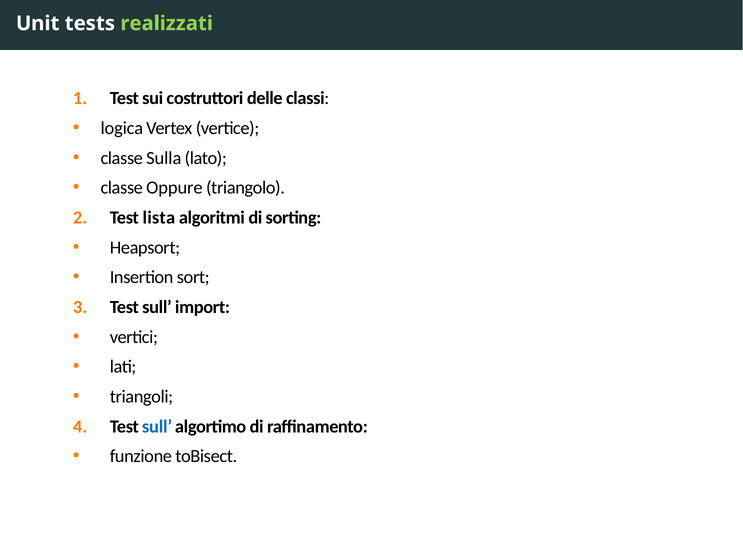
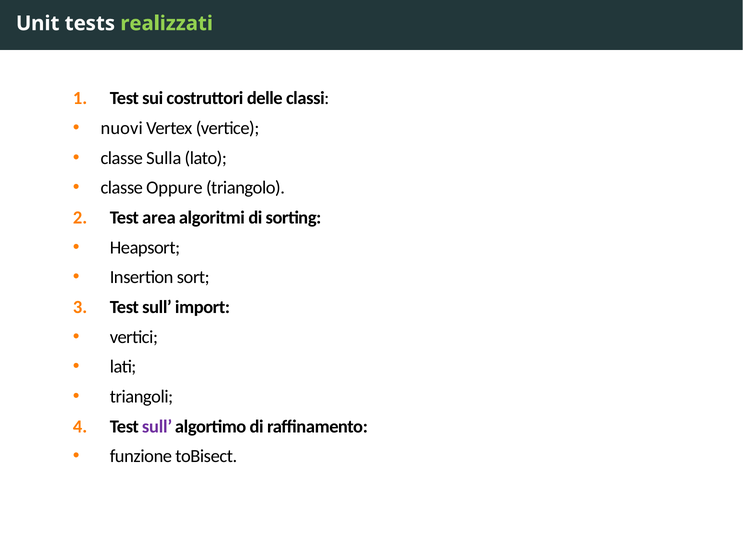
logica: logica -> nuovi (122, 128)
lista: lista -> area (159, 218)
sull colour: blue -> purple (157, 426)
